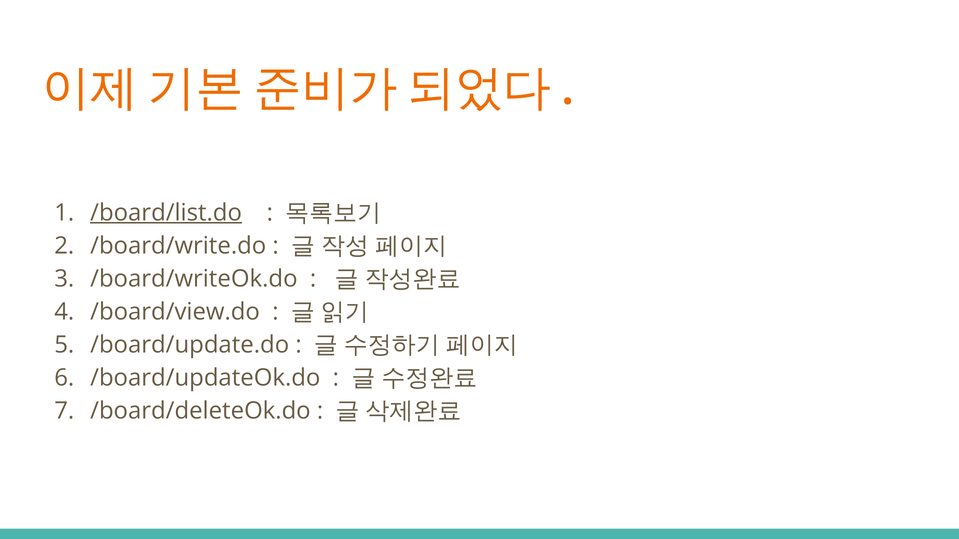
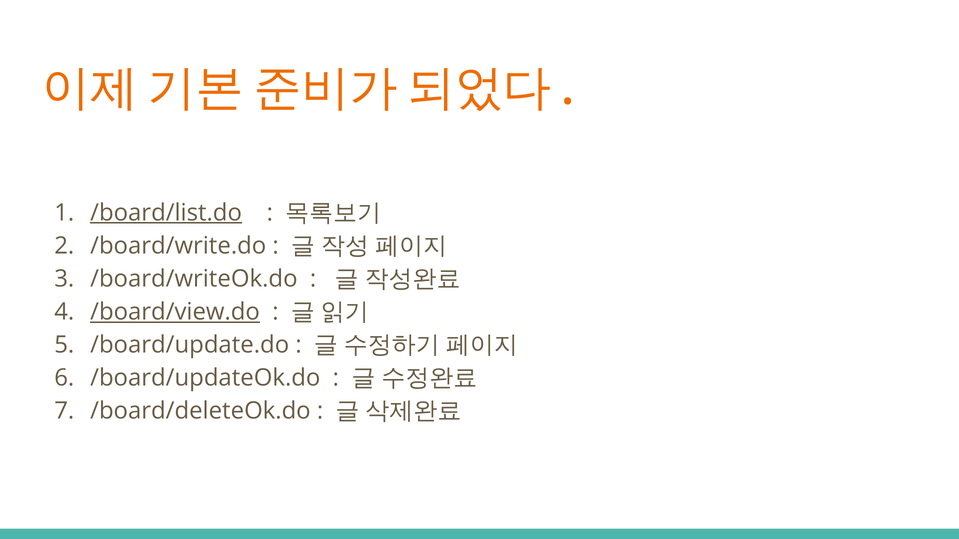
/board/view.do underline: none -> present (175, 312)
